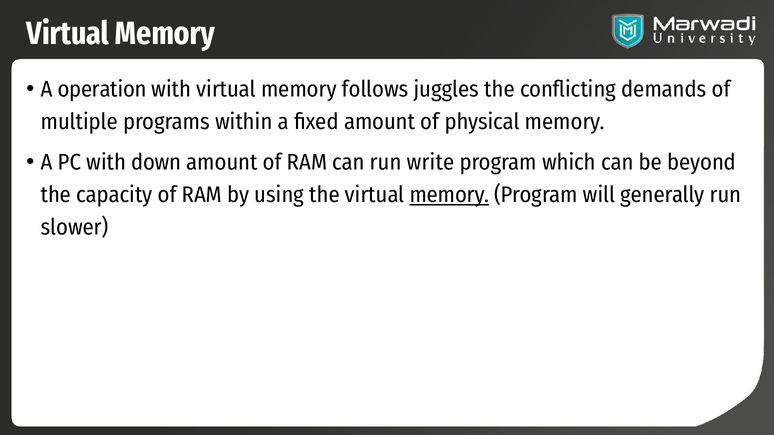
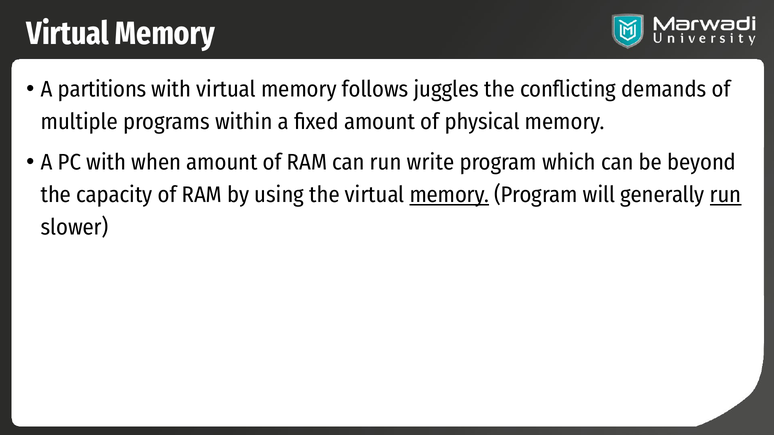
operation: operation -> partitions (102, 90)
down: down -> when (156, 163)
run underline: none -> present (726, 195)
